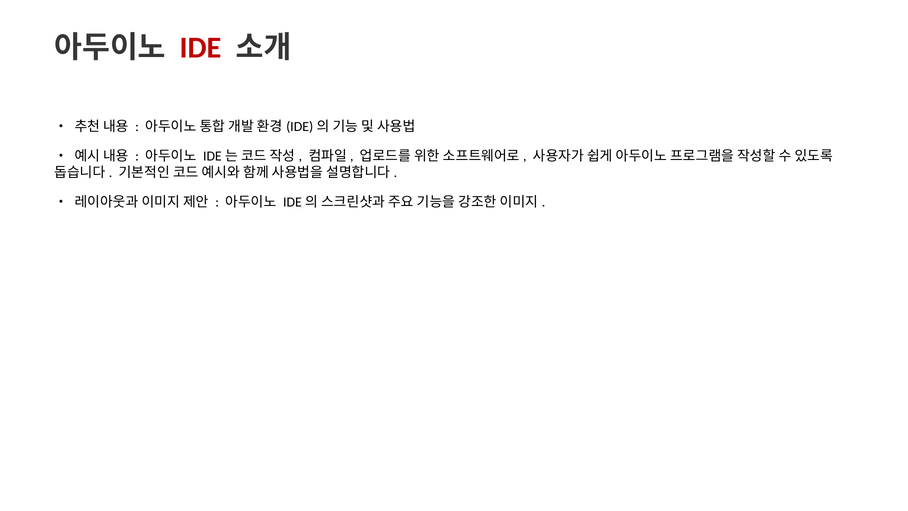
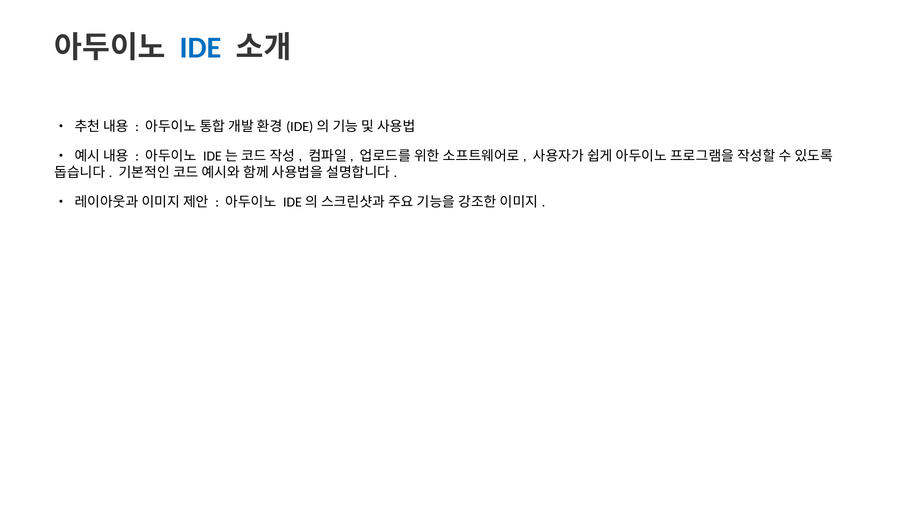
IDE colour: red -> blue (201, 48)
